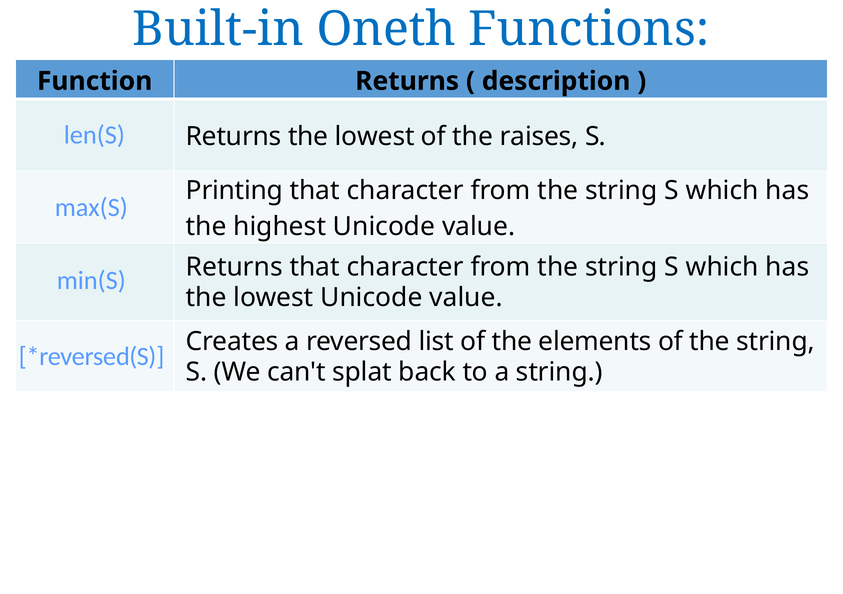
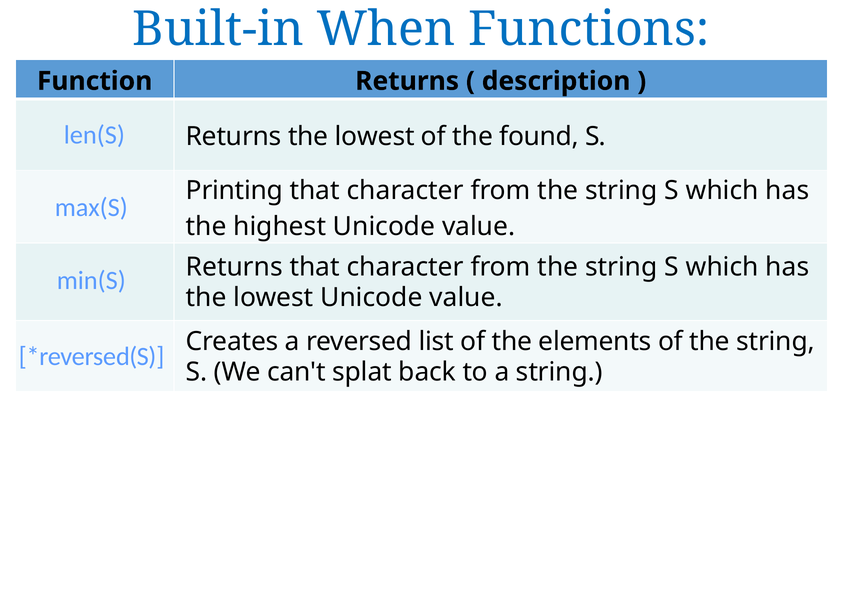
Oneth: Oneth -> When (386, 29)
raises: raises -> found (539, 137)
